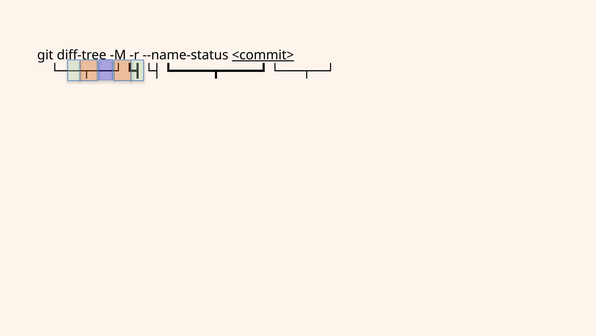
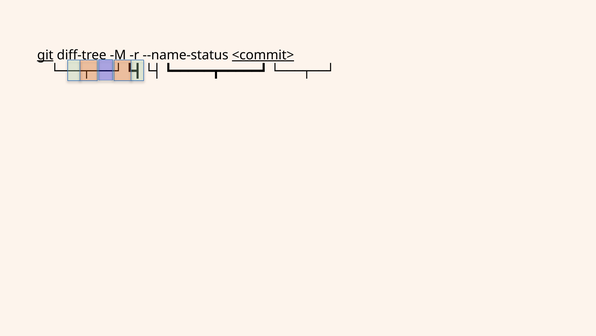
git underline: none -> present (45, 55)
